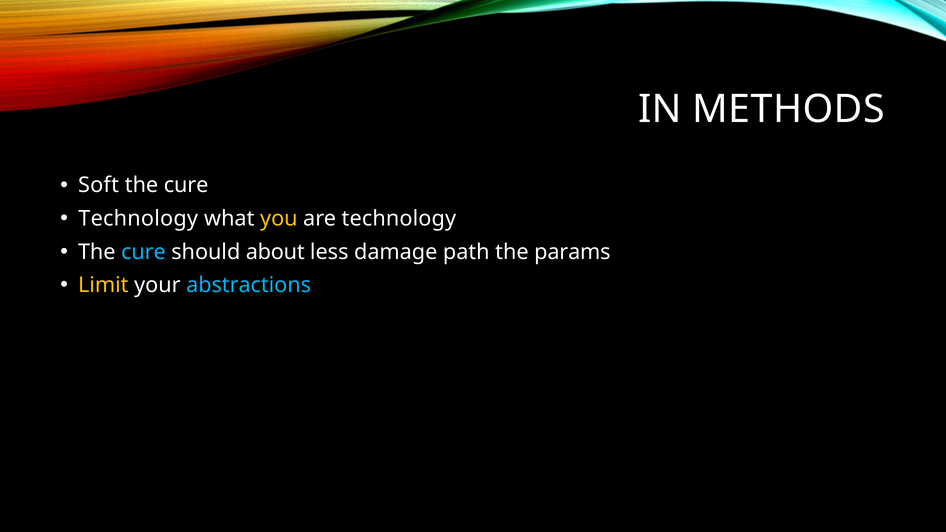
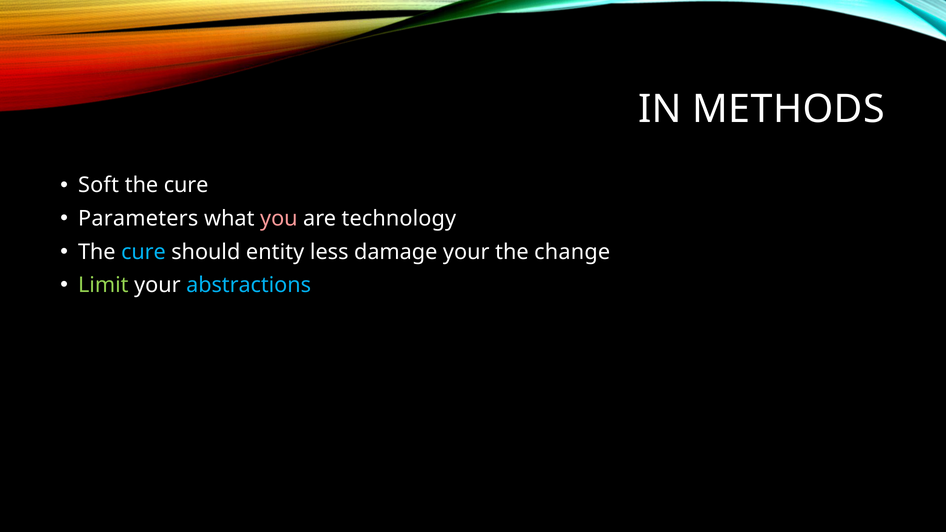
Technology: Technology -> Parameters (138, 219)
you colour: yellow -> pink (279, 219)
about: about -> entity (275, 252)
damage path: path -> your (466, 252)
params: params -> change (572, 252)
Limit colour: yellow -> light green (103, 285)
